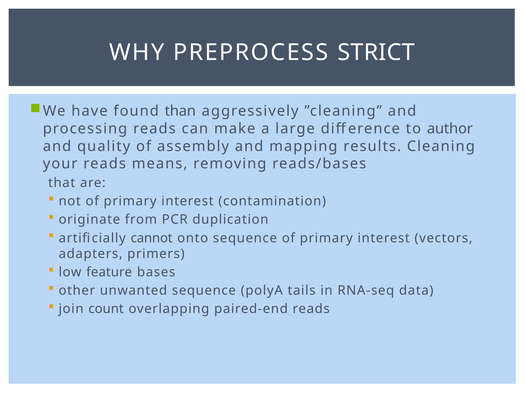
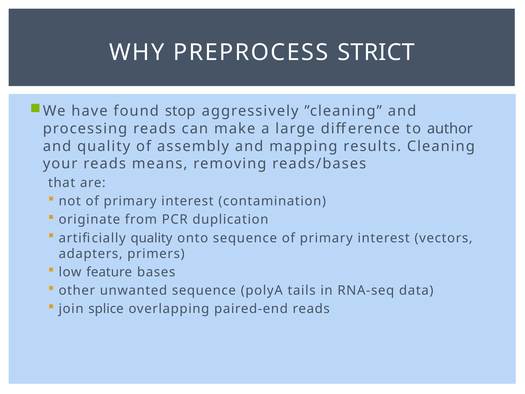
than: than -> stop (180, 111)
artificially cannot: cannot -> quality (152, 238)
count: count -> splice (106, 309)
